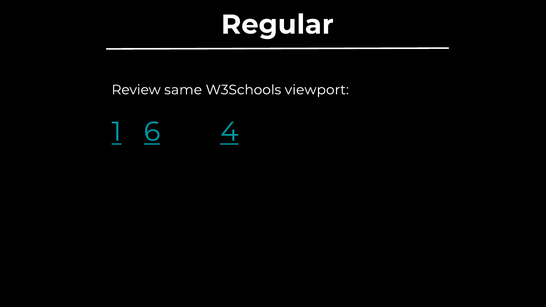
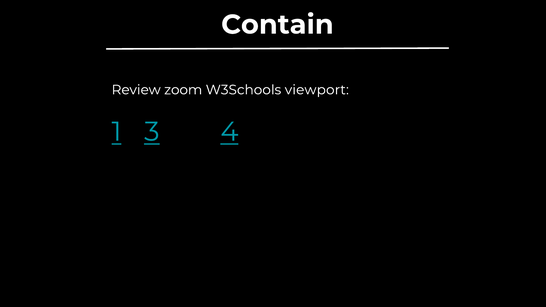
Regular: Regular -> Contain (277, 25)
same: same -> zoom (183, 90)
1 6: 6 -> 3 (152, 132)
